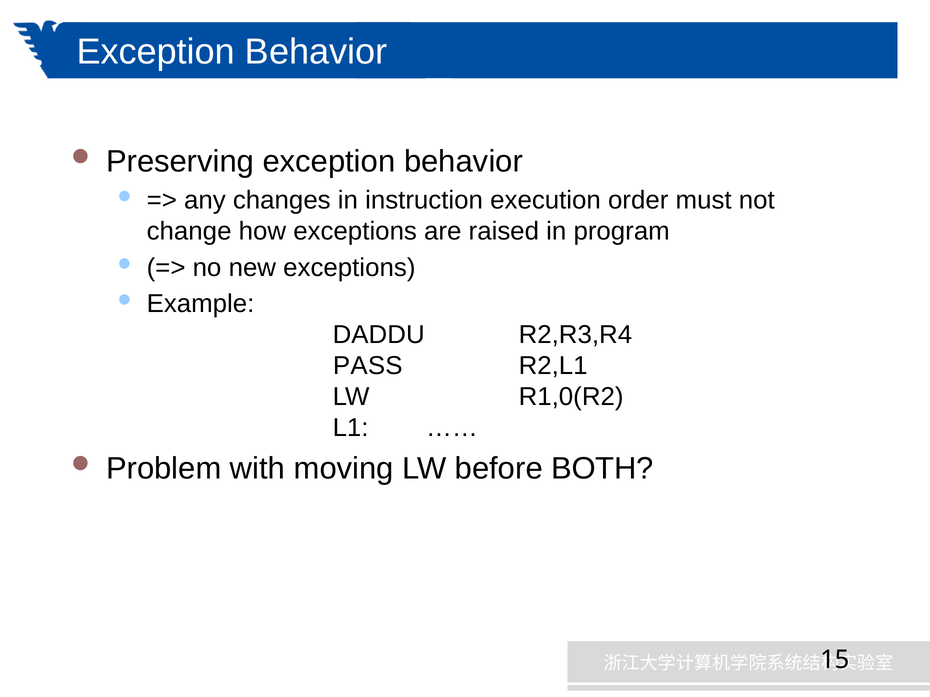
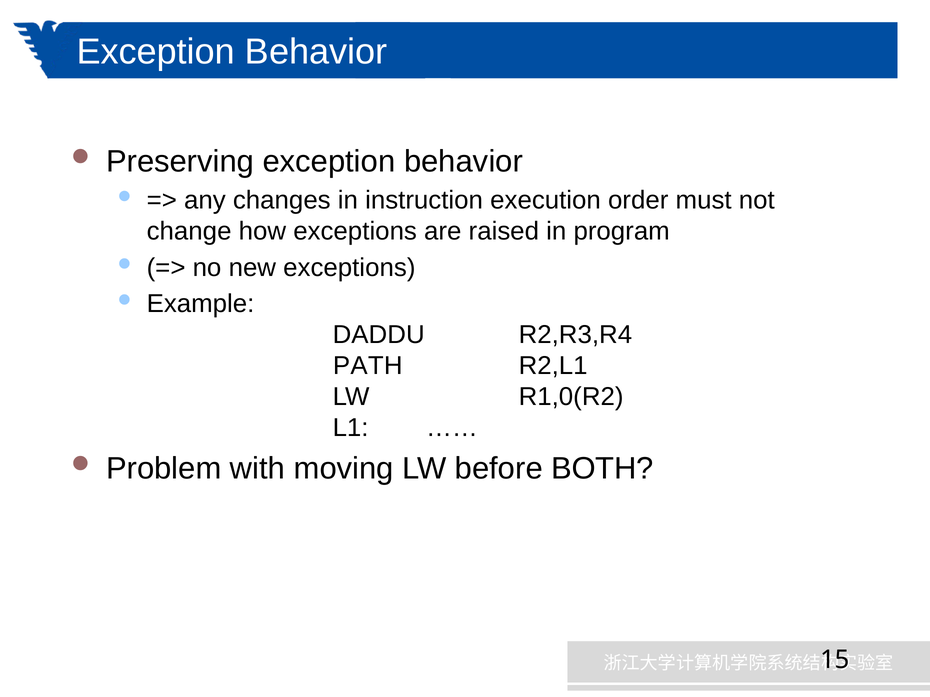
PASS: PASS -> PATH (368, 366)
